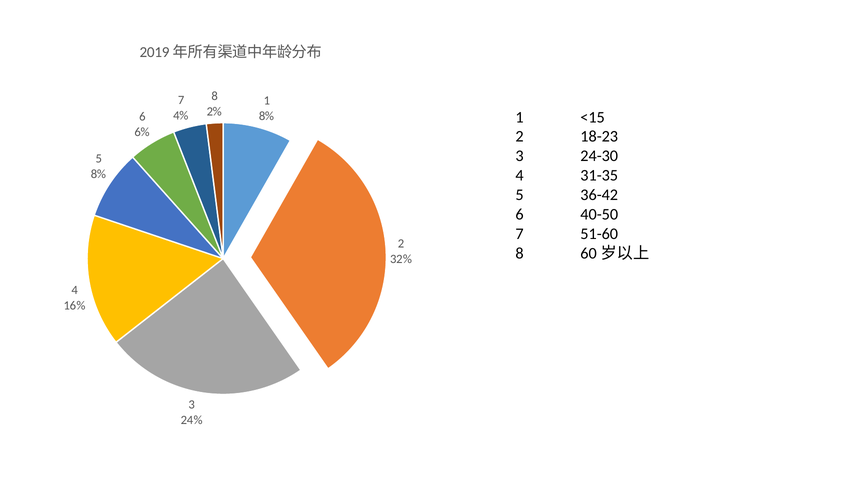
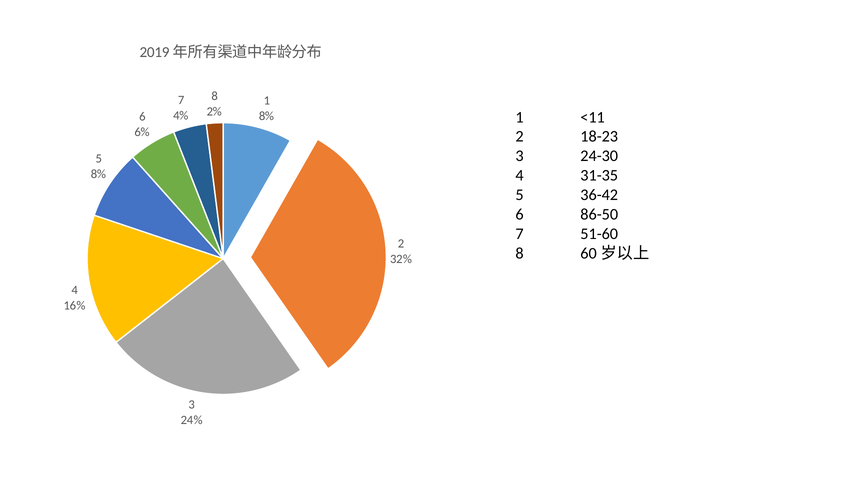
<15: <15 -> <11 (593, 117)
40-50: 40-50 -> 86-50 (599, 215)
